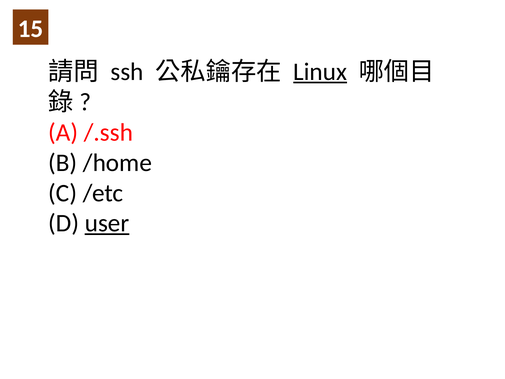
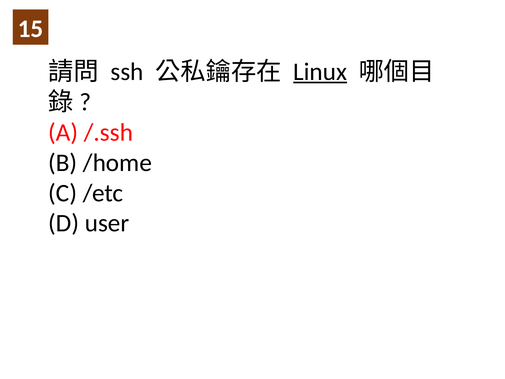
user underline: present -> none (107, 223)
